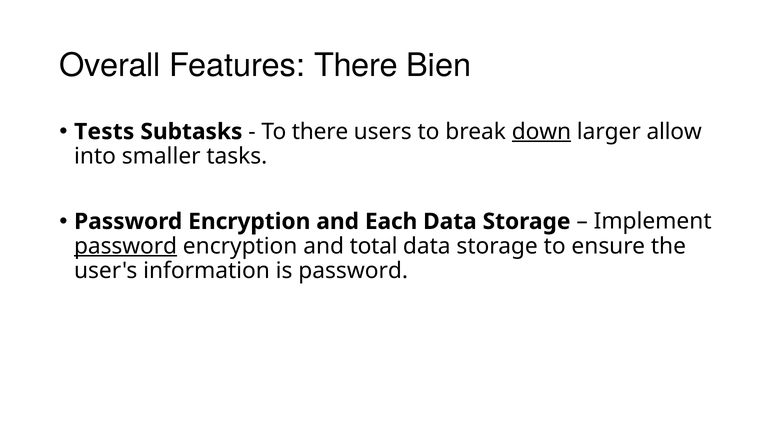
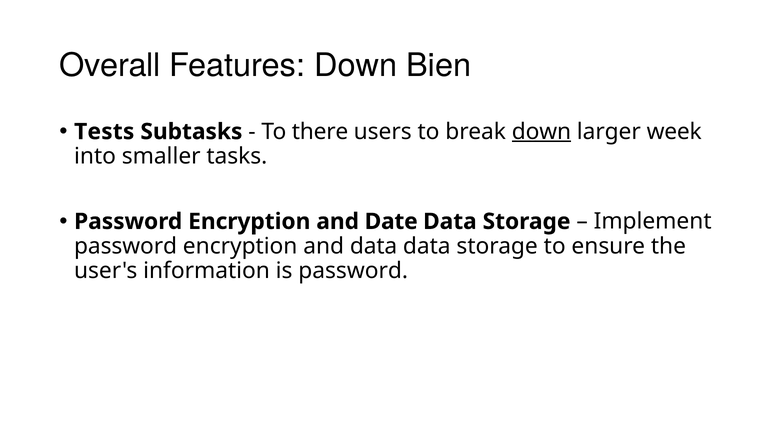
Features There: There -> Down (356, 66)
allow: allow -> week (674, 132)
Each: Each -> Date (391, 222)
password underline: present -> none (126, 246)
and total: total -> data (374, 246)
